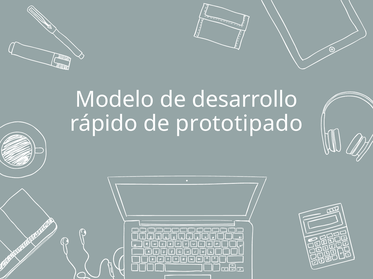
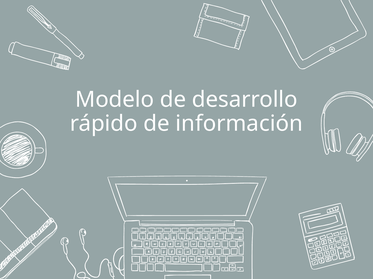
prototipado: prototipado -> información (239, 124)
